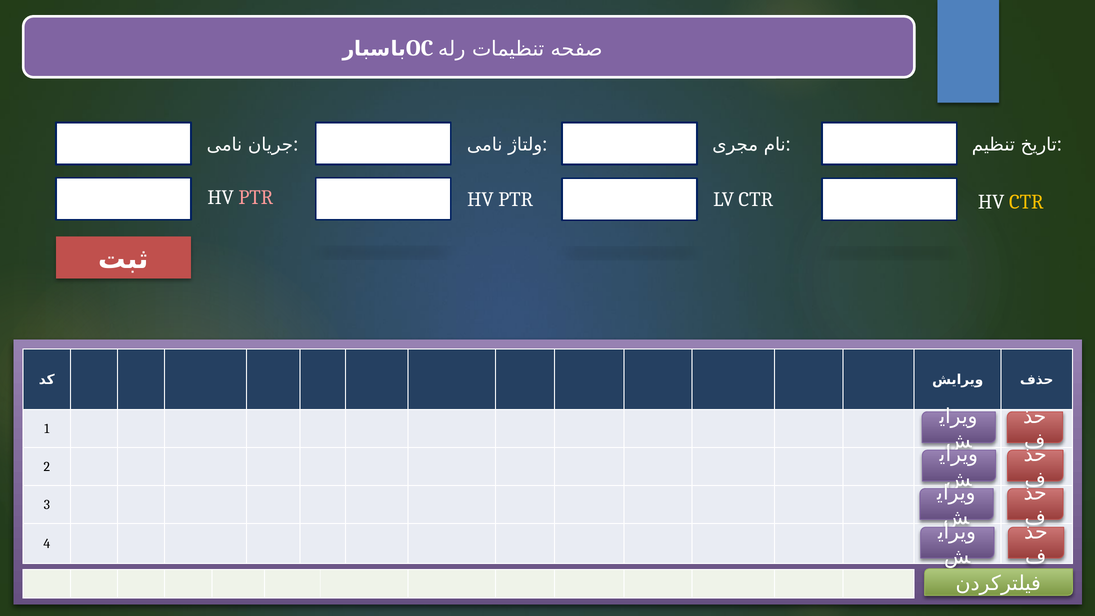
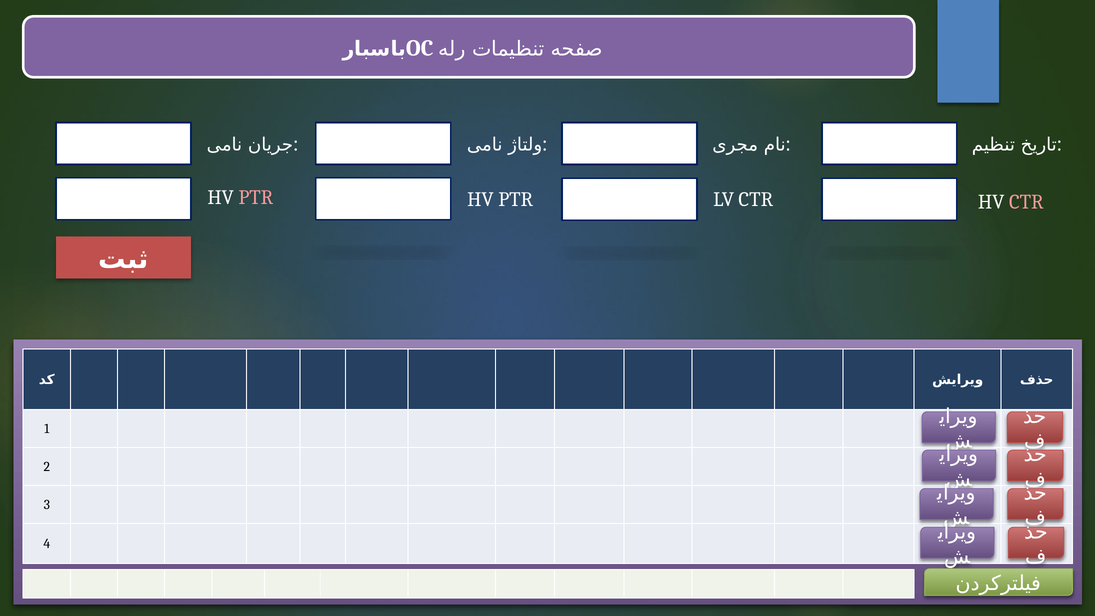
CTR colour: yellow -> pink (1026, 202)
